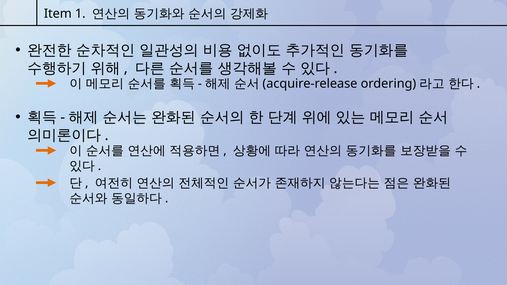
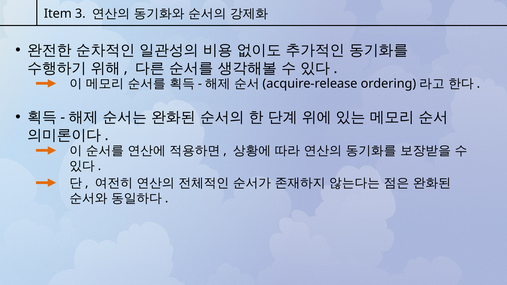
1: 1 -> 3 (80, 14)
